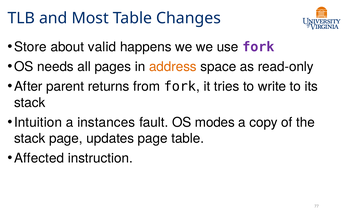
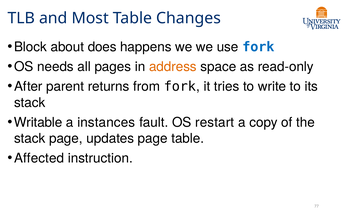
Store: Store -> Block (30, 47)
valid: valid -> does (102, 47)
fork colour: purple -> blue (258, 47)
Intuition: Intuition -> Writable (38, 123)
modes: modes -> restart (215, 123)
